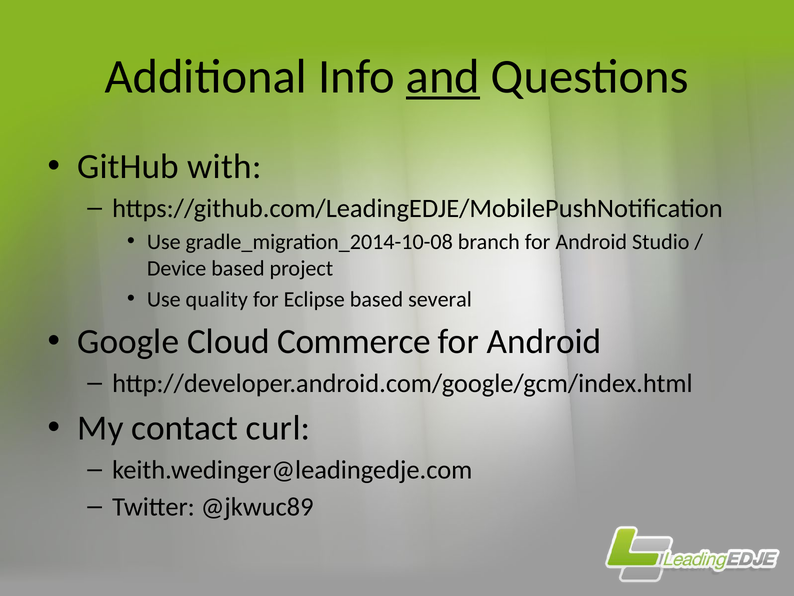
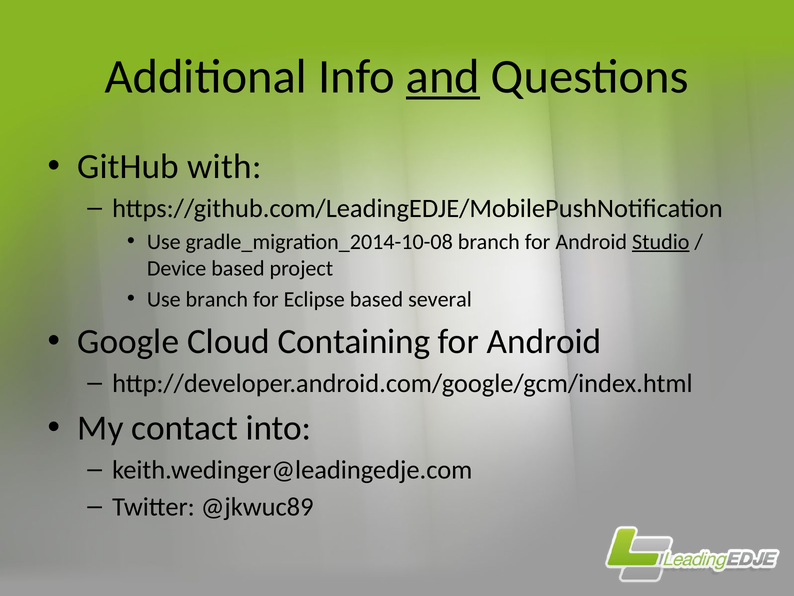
Studio underline: none -> present (661, 242)
Use quality: quality -> branch (217, 299)
Commerce: Commerce -> Containing (354, 341)
curl: curl -> into (278, 428)
